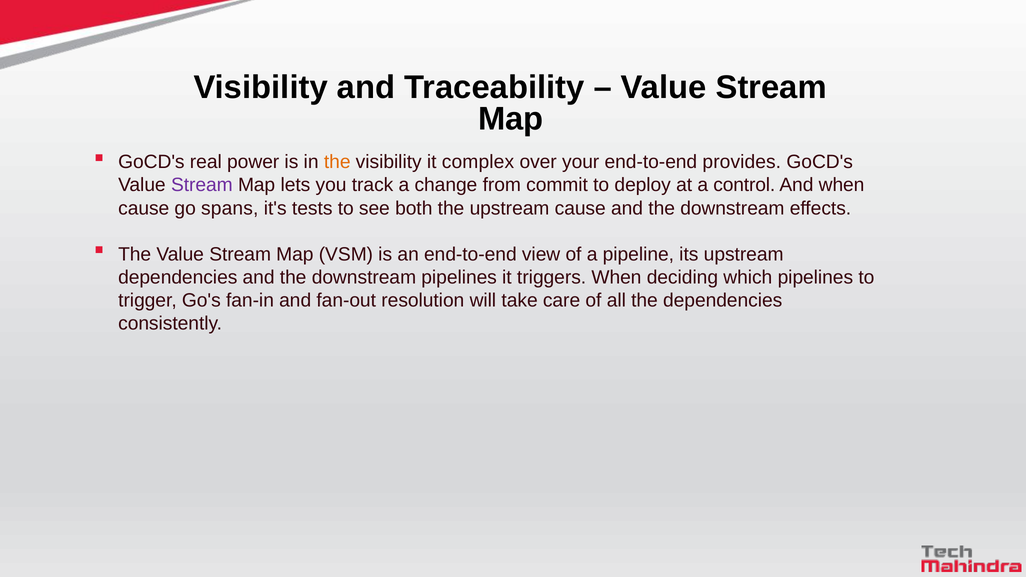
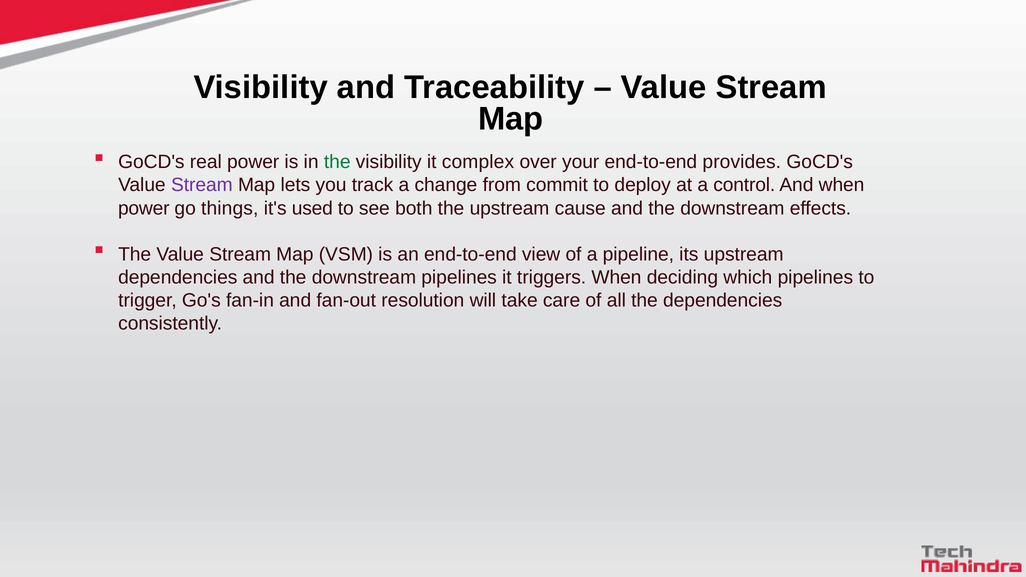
the colour: orange -> green (337, 162)
cause: cause -> power (144, 208)
spans: spans -> things (230, 208)
tests: tests -> used (312, 208)
